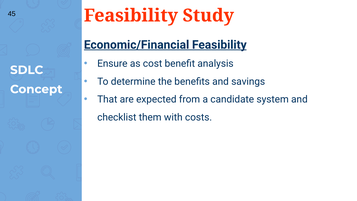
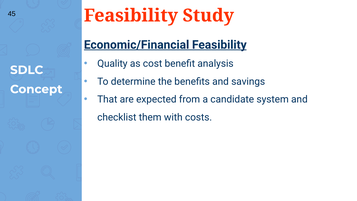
Ensure: Ensure -> Quality (112, 64)
